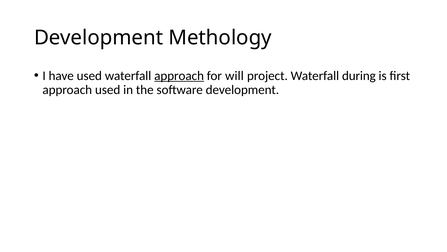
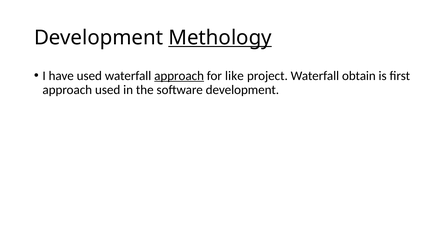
Methology underline: none -> present (220, 38)
will: will -> like (234, 76)
during: during -> obtain (359, 76)
